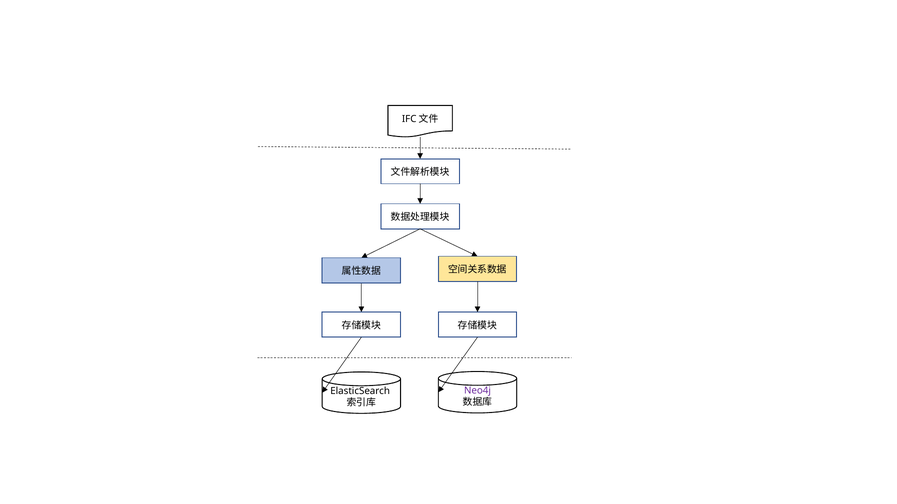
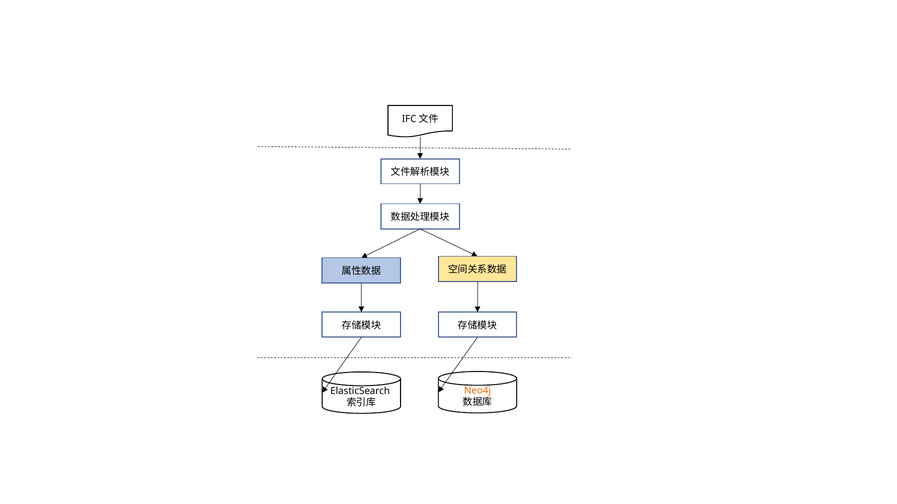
Neo4j colour: purple -> orange (477, 391)
